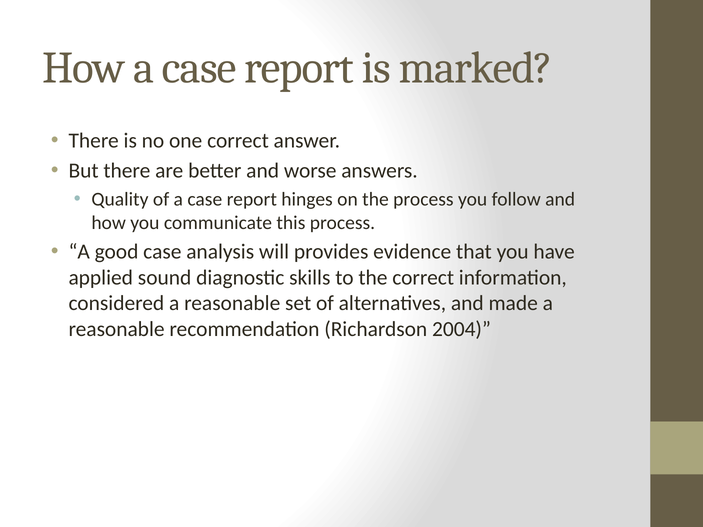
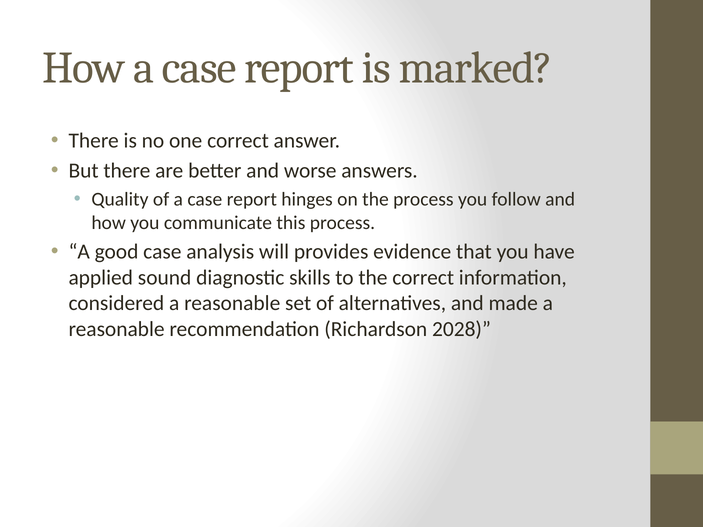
2004: 2004 -> 2028 (462, 329)
